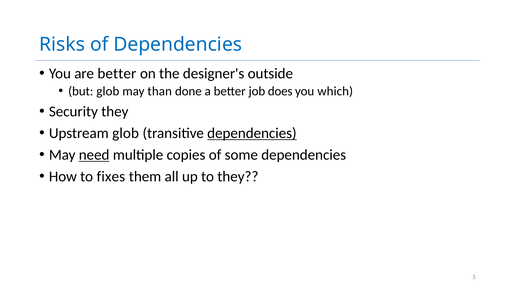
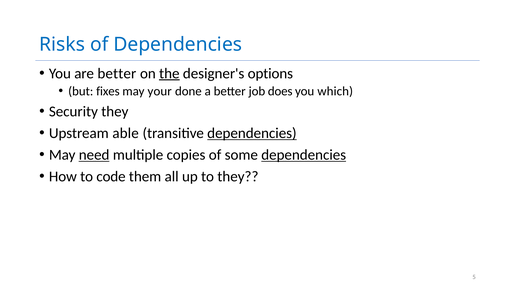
the underline: none -> present (169, 73)
outside: outside -> options (270, 73)
but glob: glob -> fixes (108, 91)
than: than -> your (160, 91)
Upstream glob: glob -> able (126, 133)
dependencies underline: none -> present (304, 155)
fixes: fixes -> code (111, 176)
